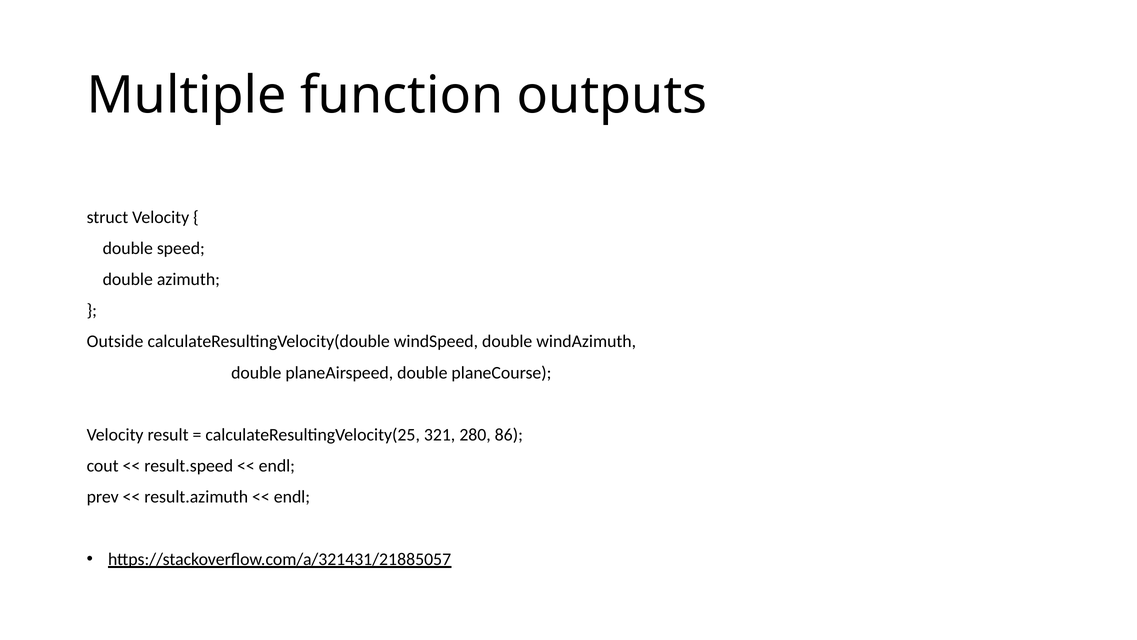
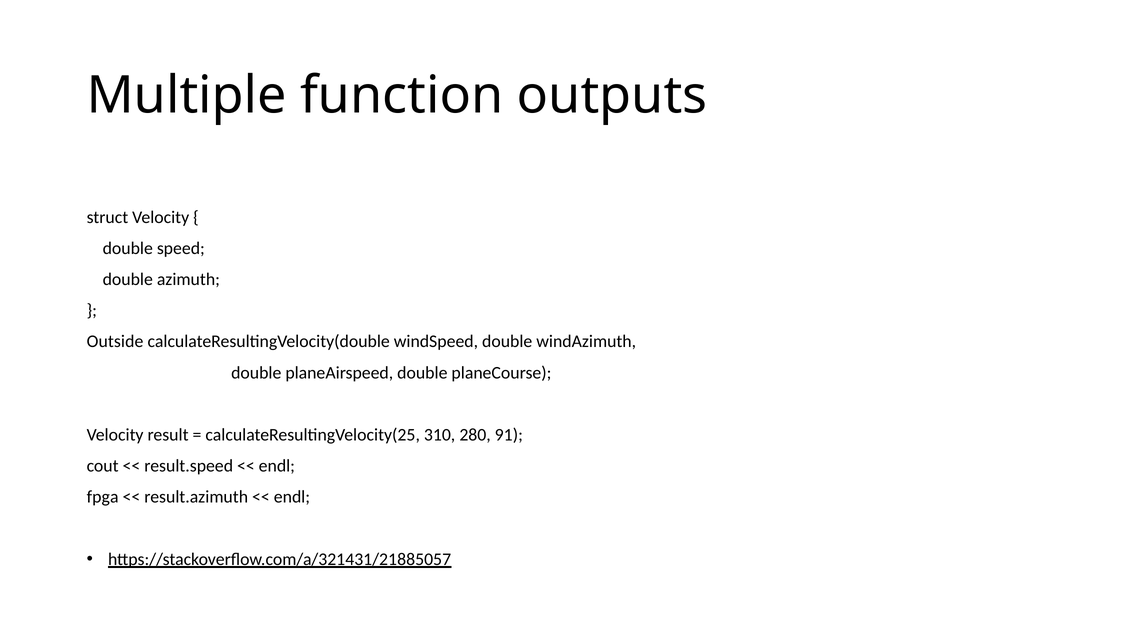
321: 321 -> 310 (440, 435)
86: 86 -> 91 (509, 435)
prev: prev -> fpga (103, 497)
